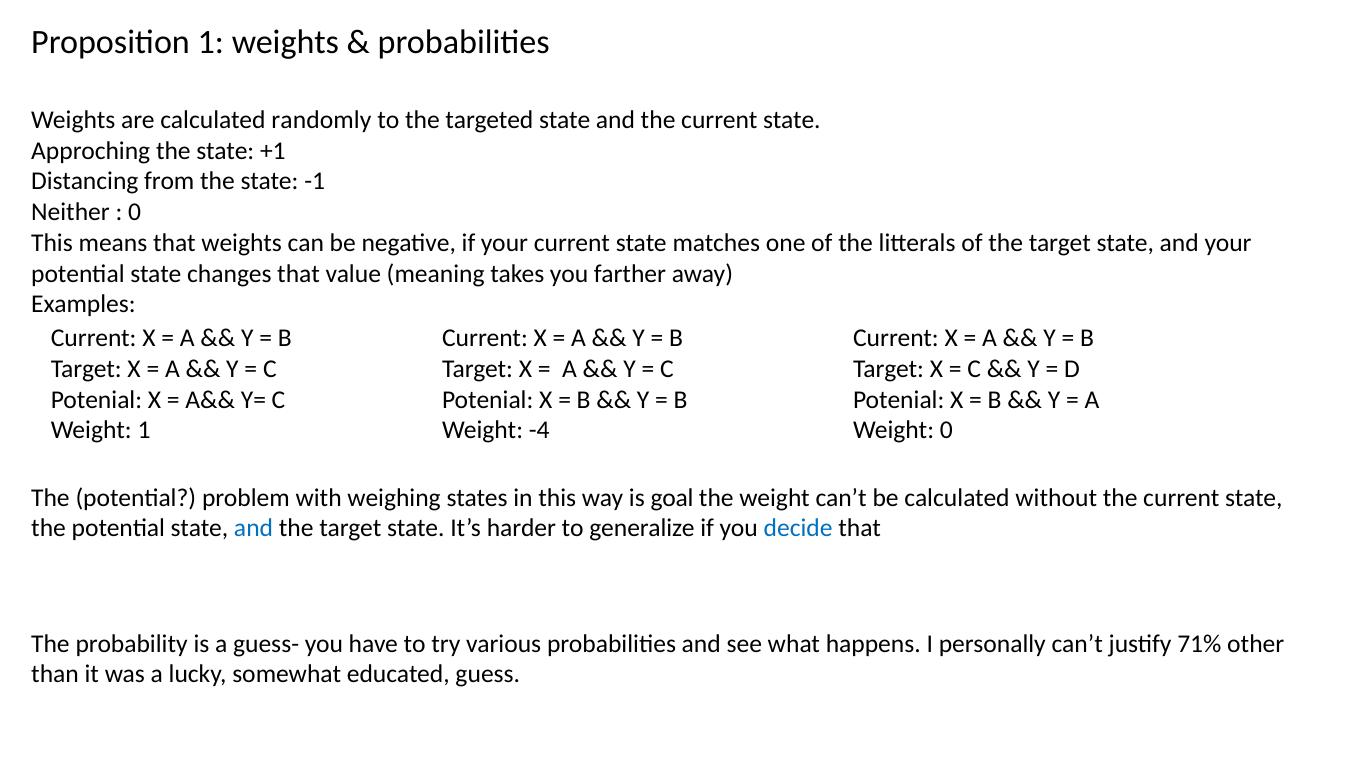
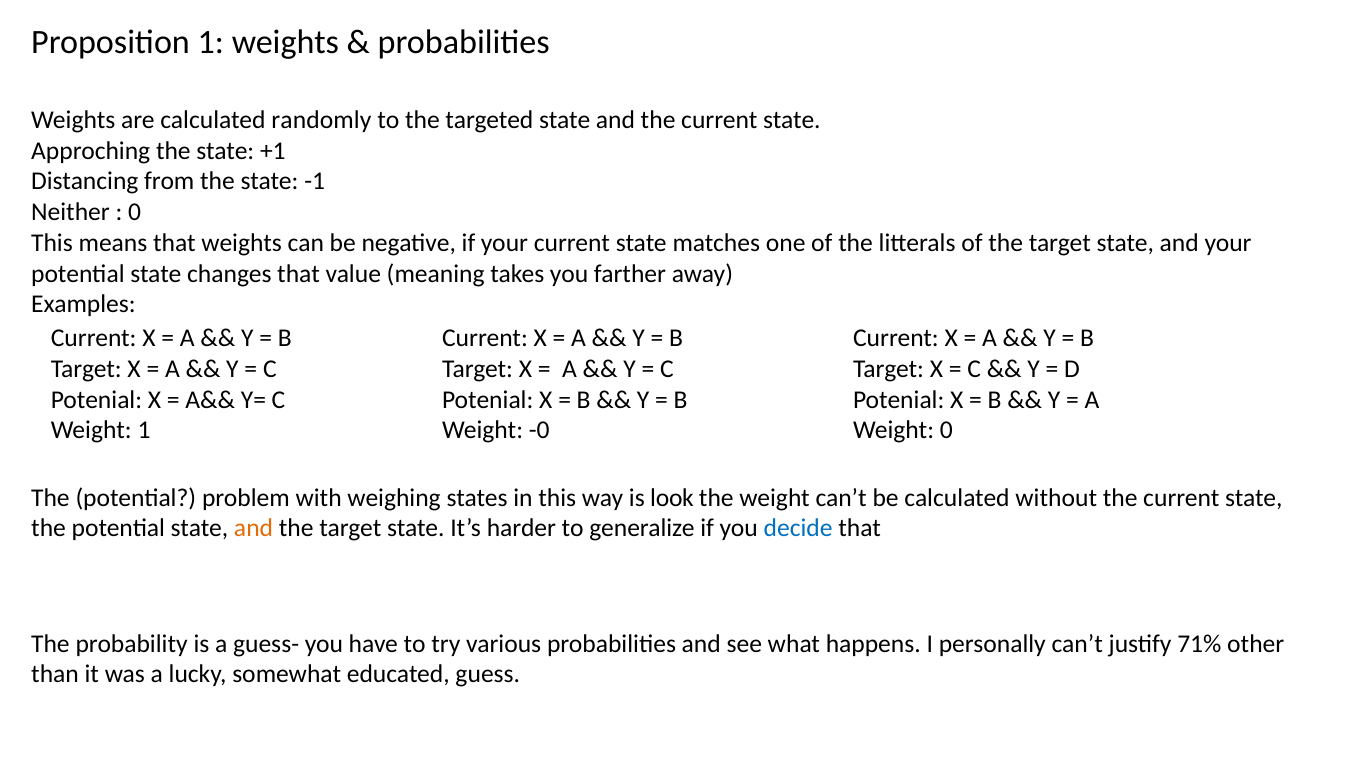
-4: -4 -> -0 (539, 431)
goal: goal -> look (672, 498)
and colour: blue -> orange (254, 529)
